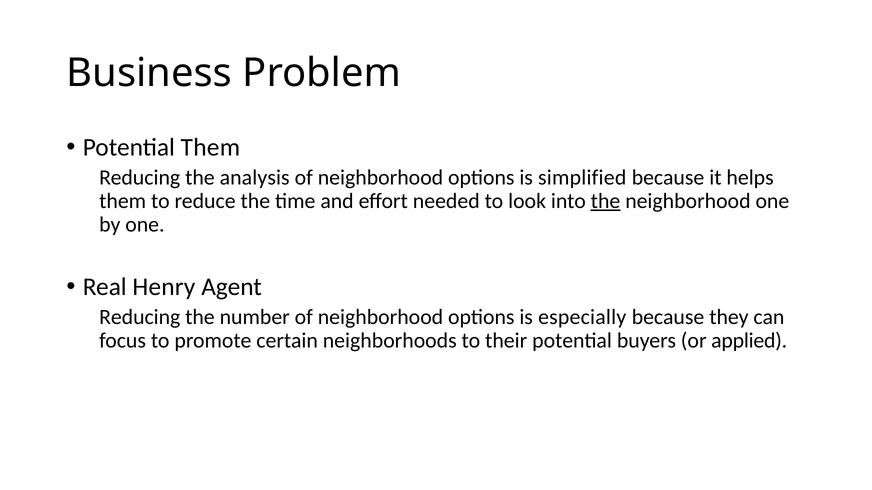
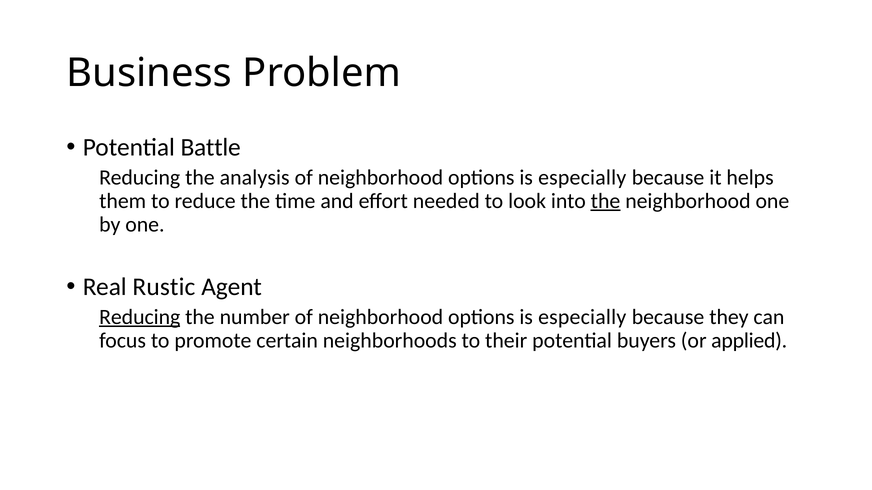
Potential Them: Them -> Battle (211, 147)
simplified: simplified -> especially (582, 177)
Henry: Henry -> Rustic (164, 287)
Reducing underline: none -> present (140, 317)
